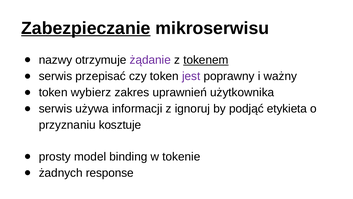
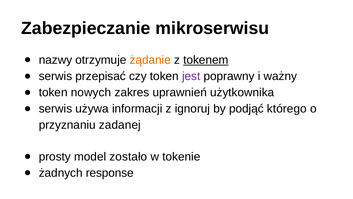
Zabezpieczanie underline: present -> none (86, 28)
żądanie colour: purple -> orange (150, 60)
wybierz: wybierz -> nowych (91, 92)
etykieta: etykieta -> którego (287, 109)
kosztuje: kosztuje -> zadanej (120, 125)
binding: binding -> zostało (128, 156)
